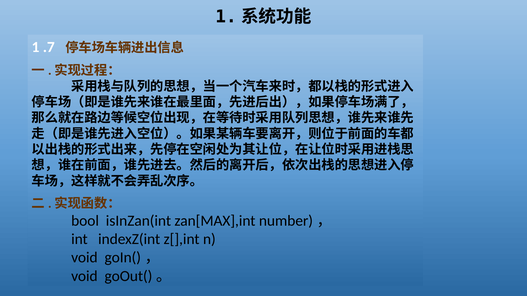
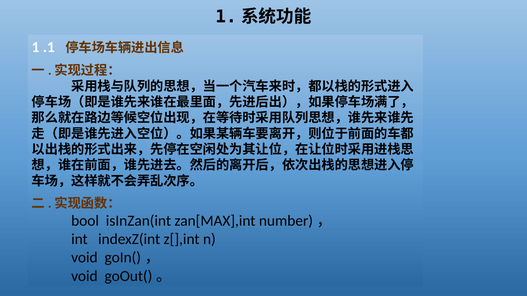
.7: .7 -> .1 (49, 47)
